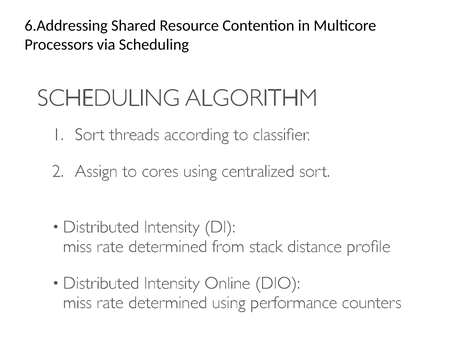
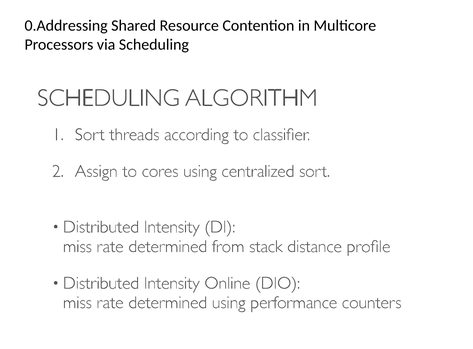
6.Addressing: 6.Addressing -> 0.Addressing (66, 26)
